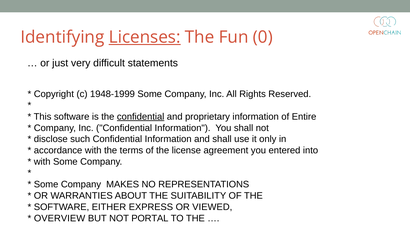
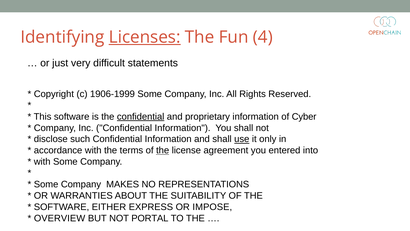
0: 0 -> 4 (263, 37)
1948-1999: 1948-1999 -> 1906-1999 (112, 94)
Entire: Entire -> Cyber (304, 116)
use underline: none -> present (242, 139)
the underline: none -> present (163, 150)
VIEWED: VIEWED -> IMPOSE (212, 207)
